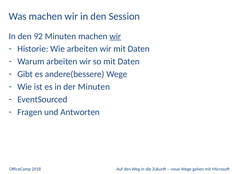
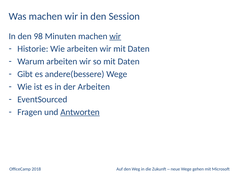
92: 92 -> 98 (38, 36)
der Minuten: Minuten -> Arbeiten (94, 87)
Antworten underline: none -> present (80, 112)
